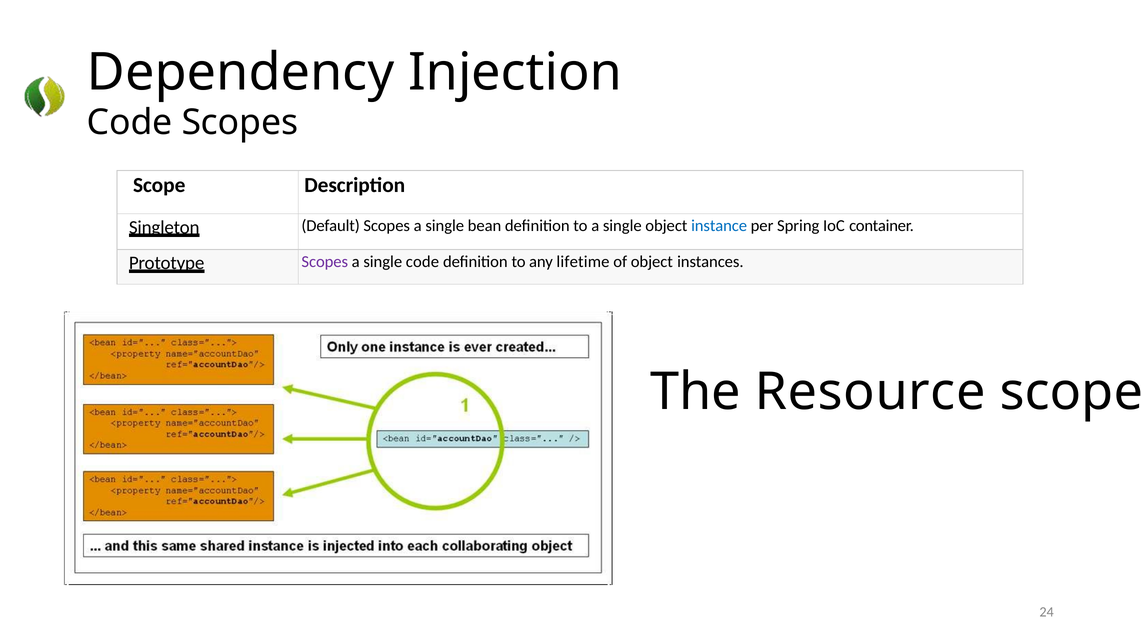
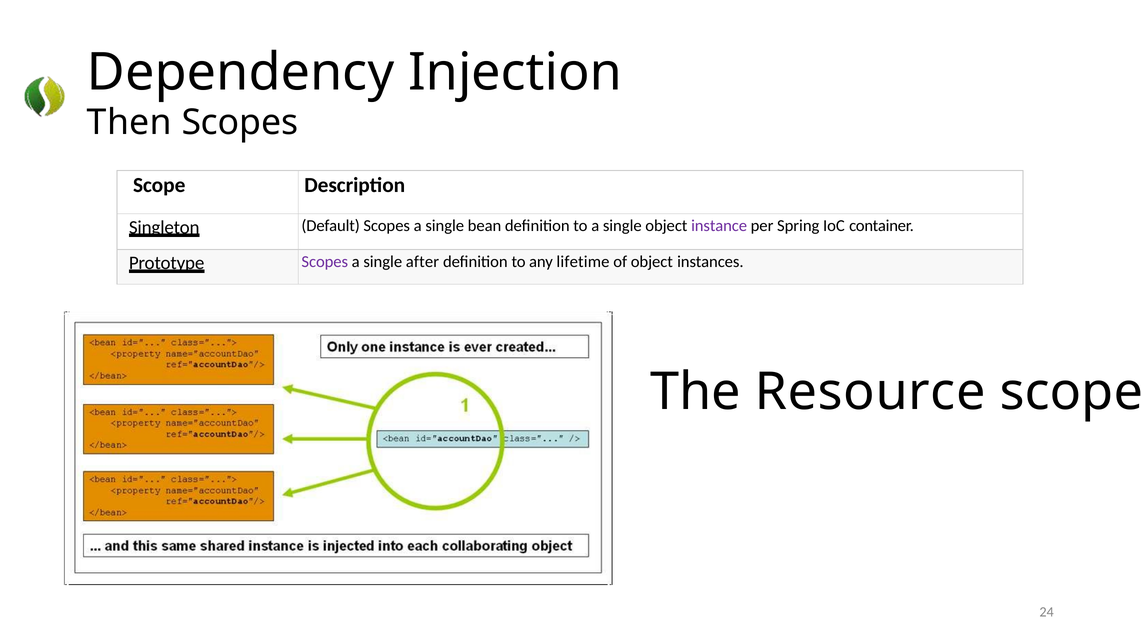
Code: Code -> Then (129, 122)
instance colour: blue -> purple (719, 226)
single code: code -> after (422, 262)
